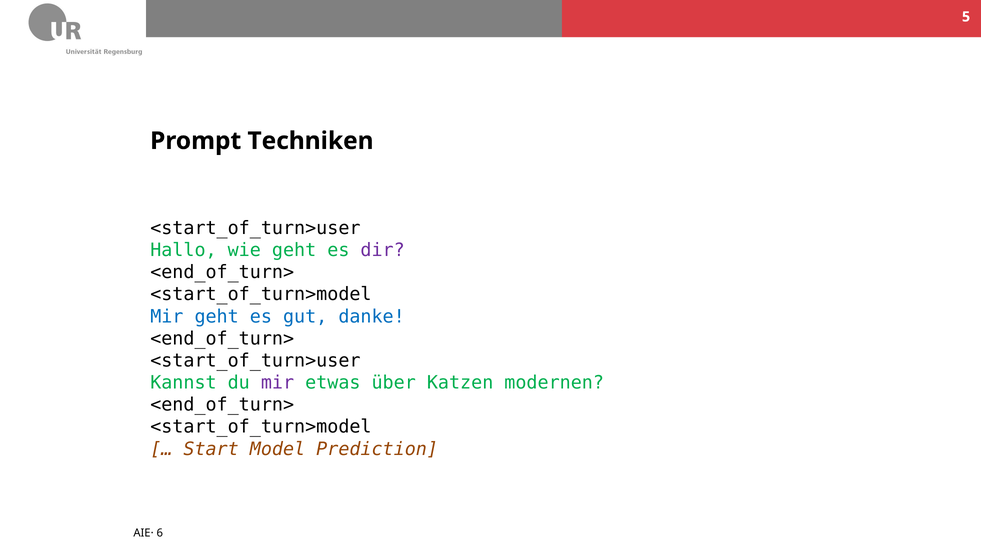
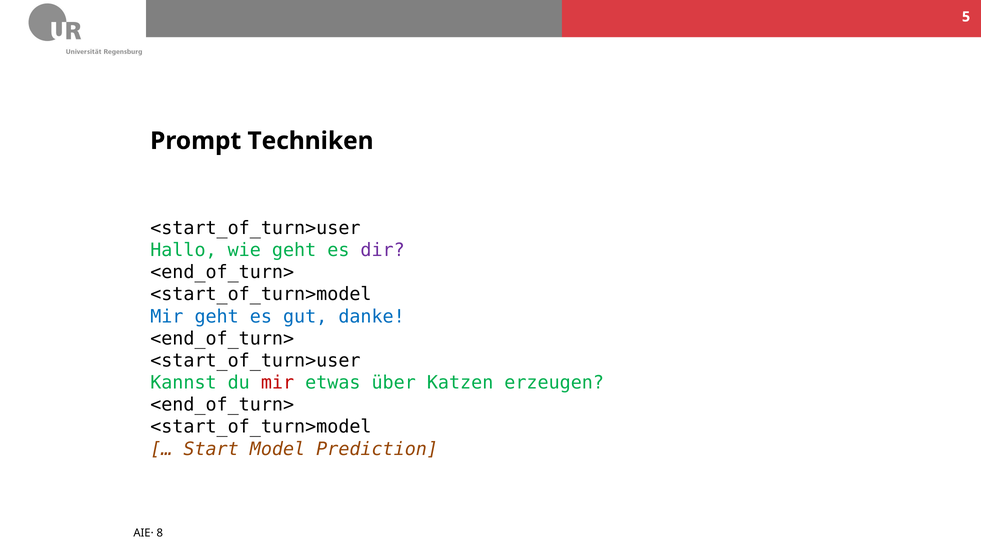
mir colour: purple -> red (278, 383)
modernen: modernen -> erzeugen (554, 383)
6: 6 -> 8 (160, 533)
